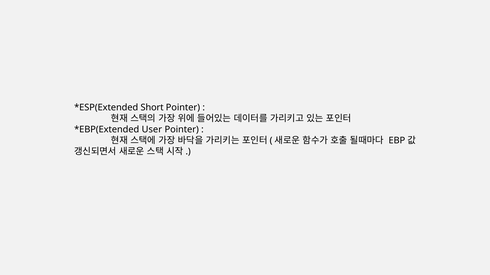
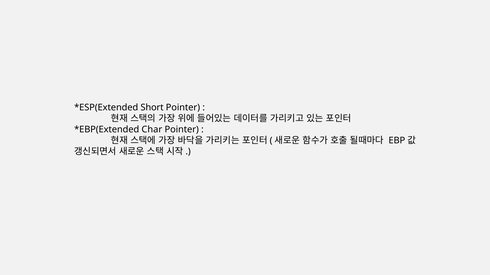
User: User -> Char (152, 130)
